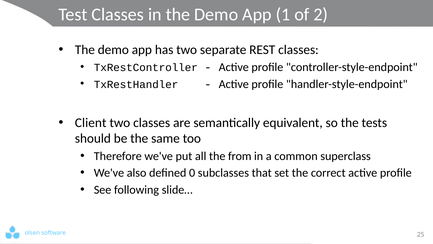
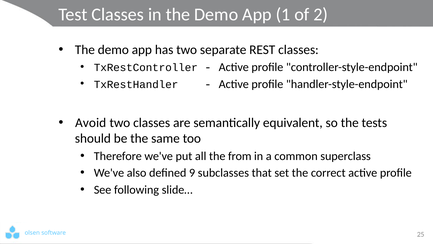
Client: Client -> Avoid (91, 123)
0: 0 -> 9 (192, 173)
